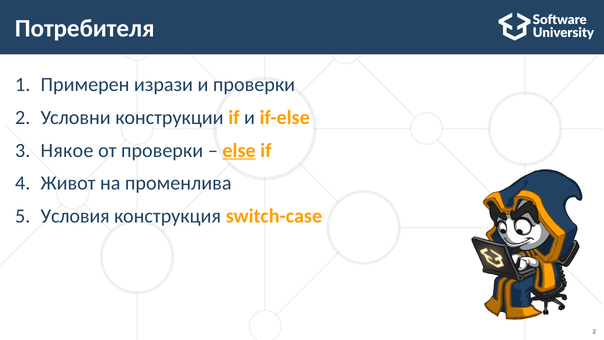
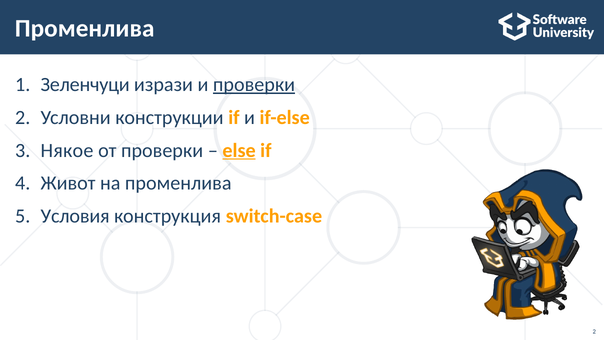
Потребителя: Потребителя -> Променлива (85, 29)
Примерен: Примерен -> Зеленчуци (85, 84)
проверки underline: none -> present (254, 84)
